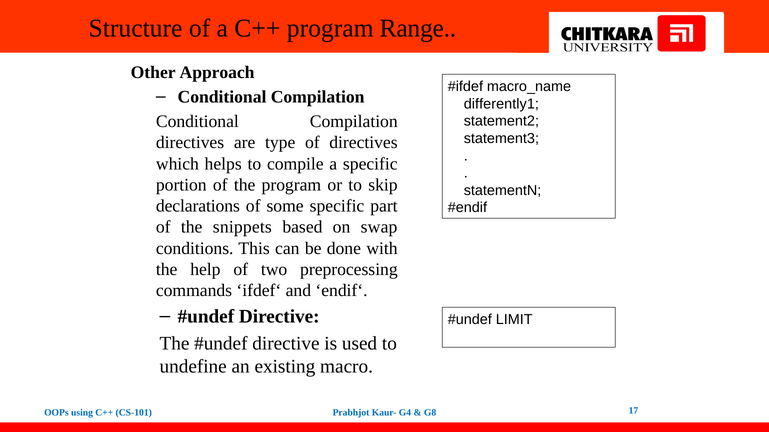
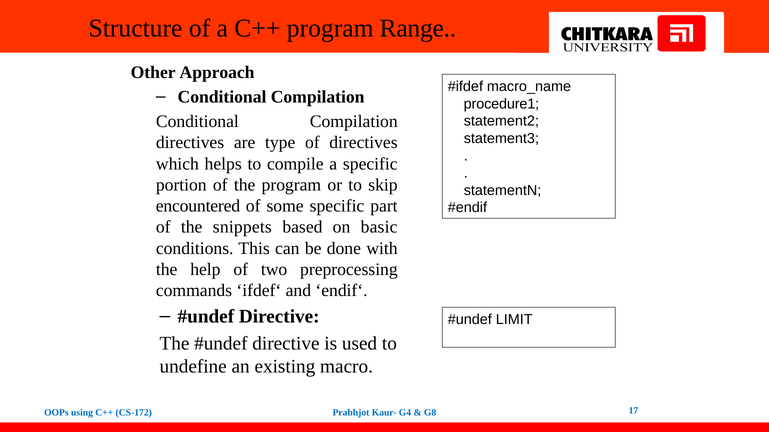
differently1: differently1 -> procedure1 (501, 104)
declarations: declarations -> encountered (198, 206)
swap: swap -> basic (379, 227)
CS-101: CS-101 -> CS-172 (134, 413)
